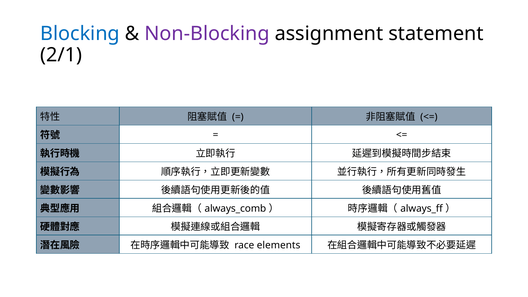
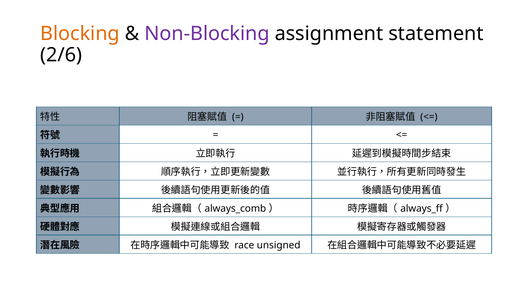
Blocking colour: blue -> orange (80, 34)
2/1: 2/1 -> 2/6 (61, 55)
elements: elements -> unsigned (279, 245)
